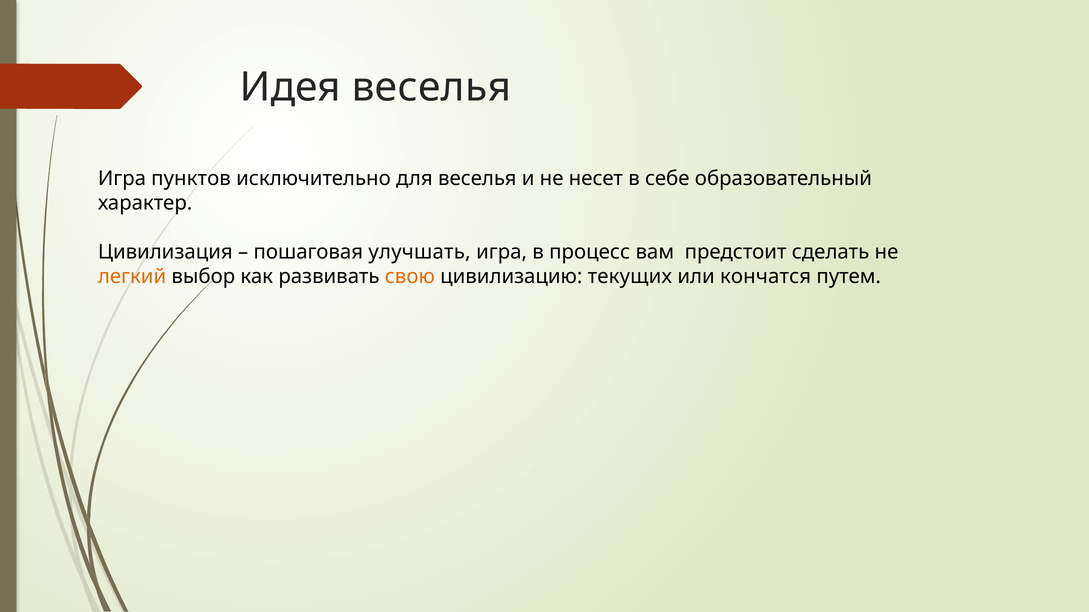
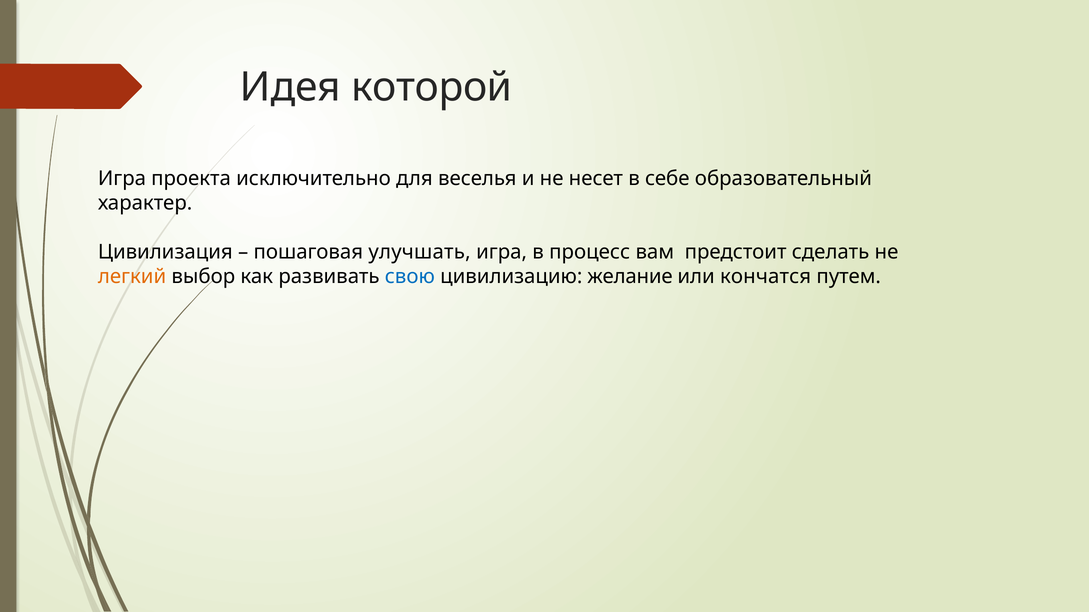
Идея веселья: веселья -> которой (432, 87)
пунктов: пунктов -> проекта (191, 179)
свою colour: orange -> blue (410, 277)
текущих: текущих -> желание (630, 277)
